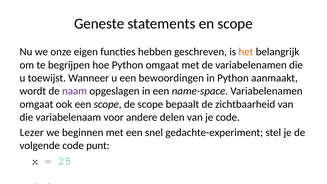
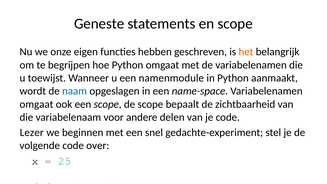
een bewoordingen: bewoordingen -> namenmodule (171, 78)
naam colour: purple -> blue (75, 91)
code punt: punt -> over (98, 146)
